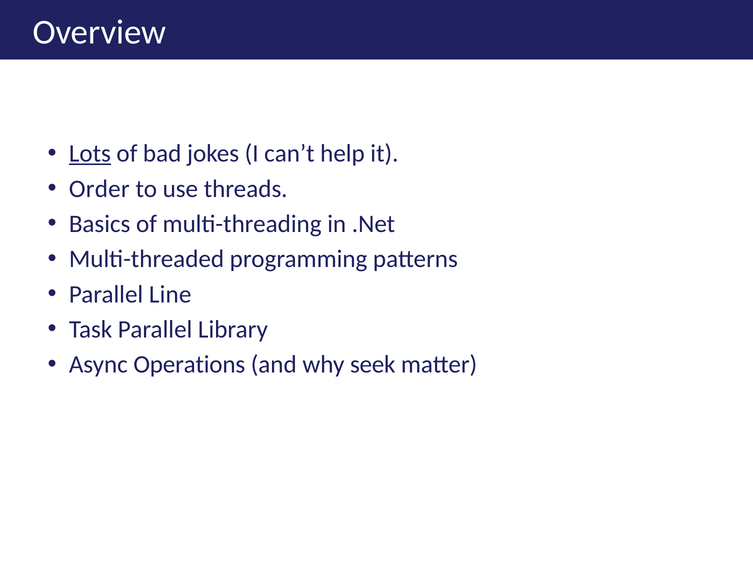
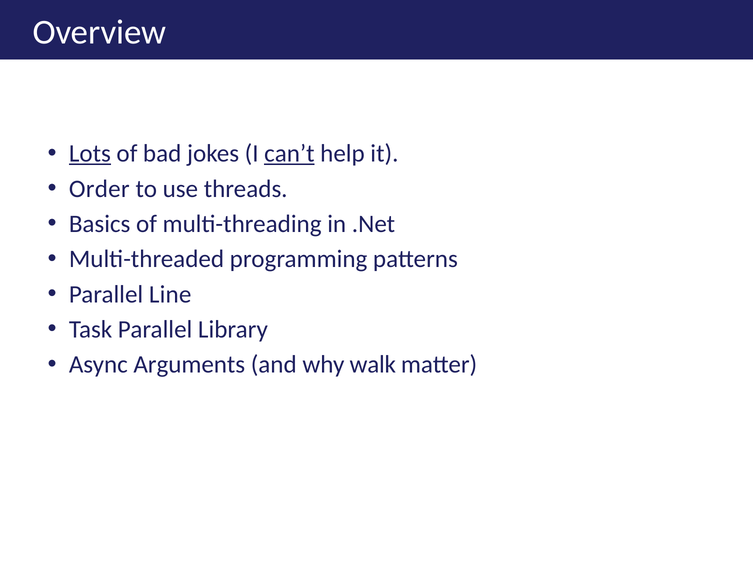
can’t underline: none -> present (289, 154)
Operations: Operations -> Arguments (189, 364)
seek: seek -> walk (373, 364)
